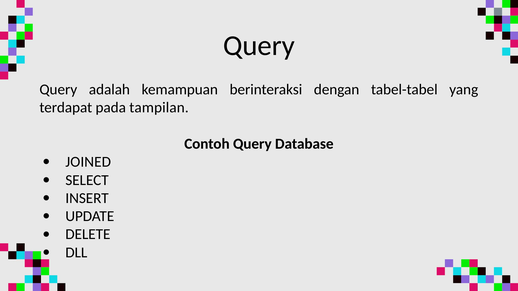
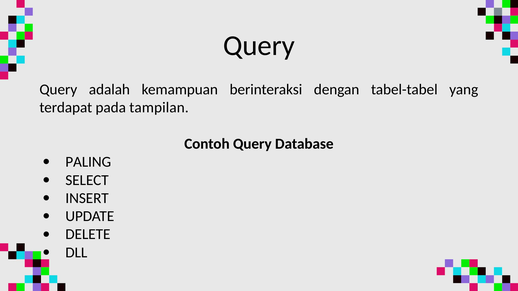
JOINED: JOINED -> PALING (88, 162)
